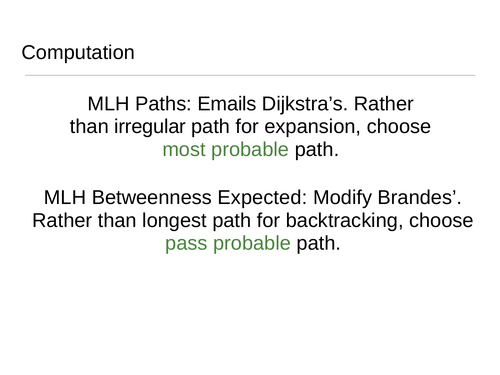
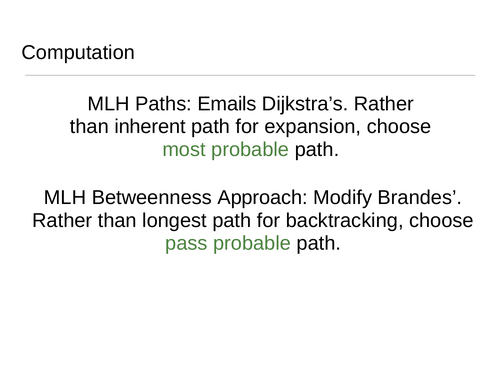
irregular: irregular -> inherent (150, 127)
Expected: Expected -> Approach (263, 198)
